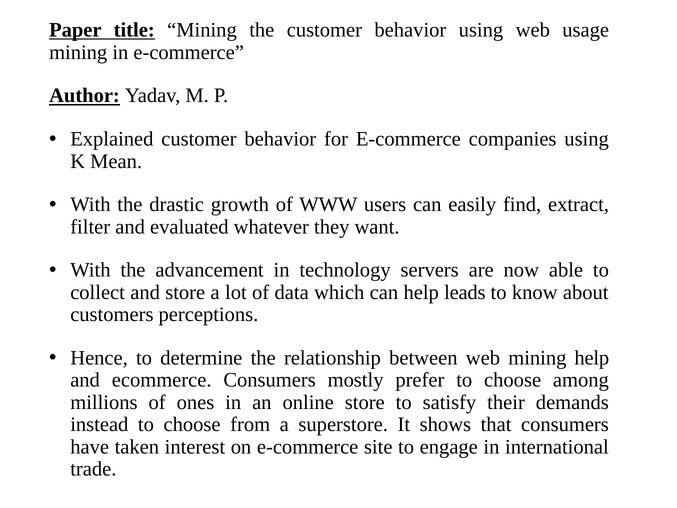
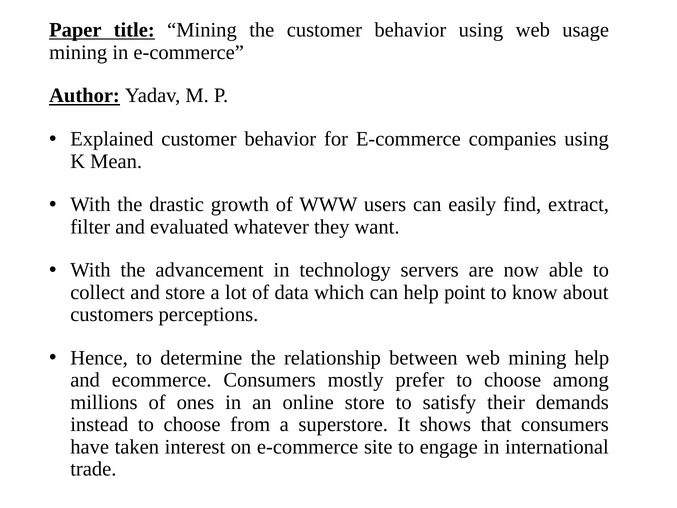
leads: leads -> point (465, 292)
